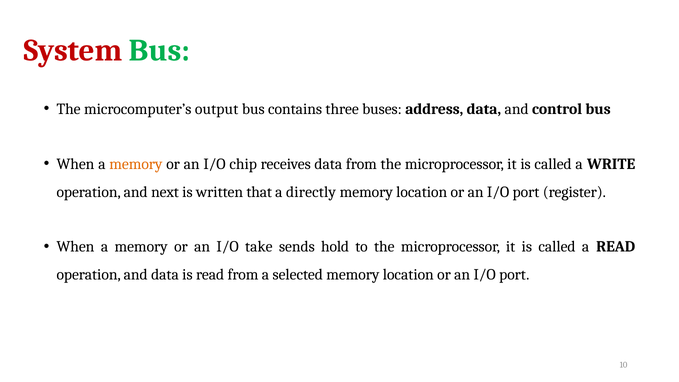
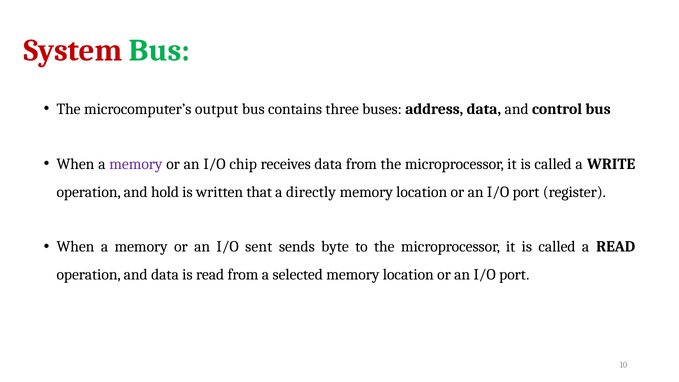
memory colour: orange -> purple (136, 164)
next: next -> hold (165, 192)
take: take -> sent (259, 247)
hold: hold -> byte (335, 247)
